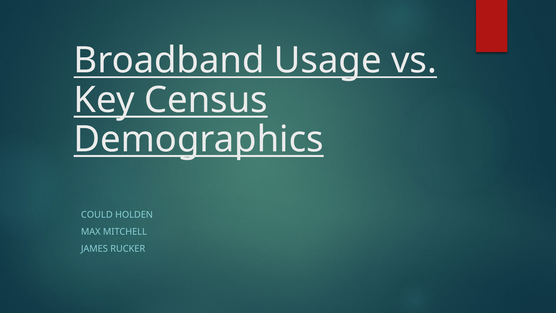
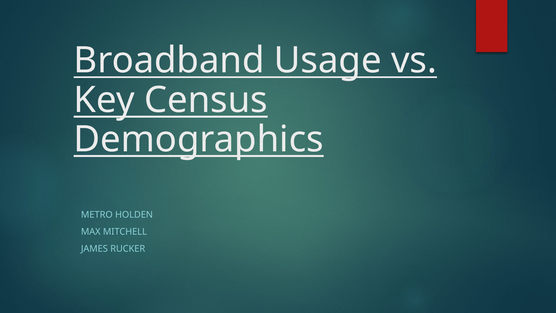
COULD: COULD -> METRO (97, 215)
